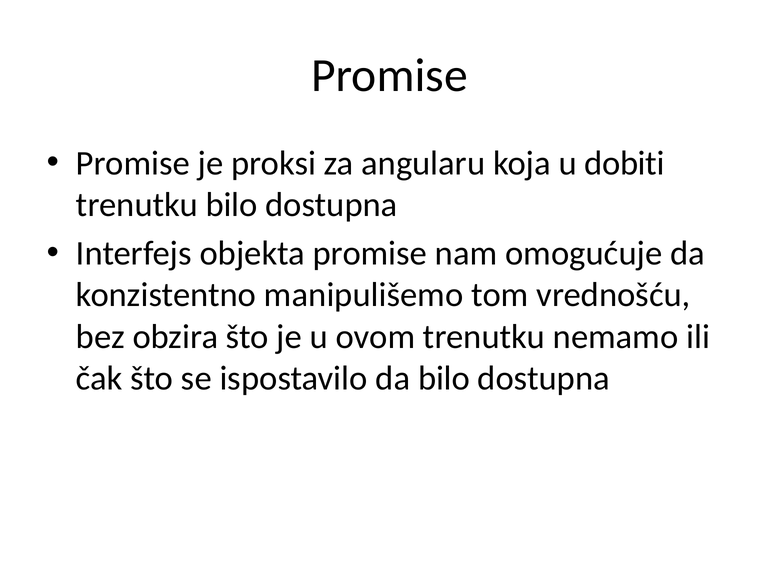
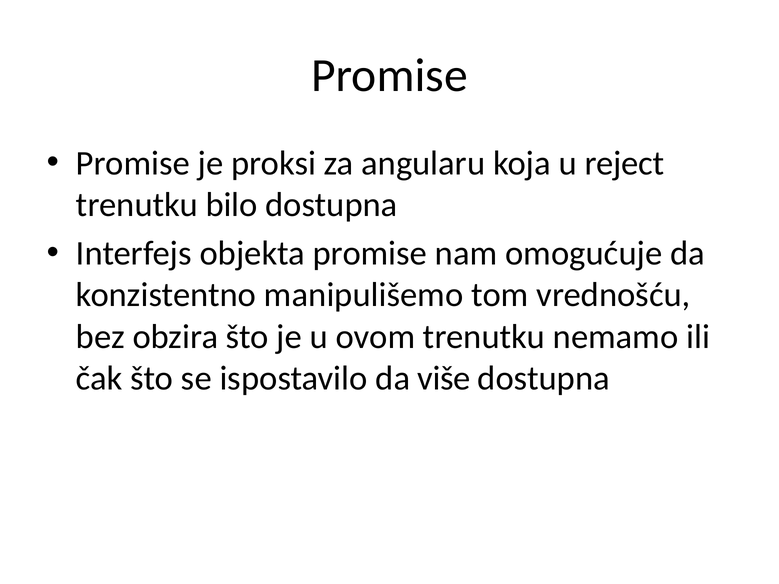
dobiti: dobiti -> reject (624, 163)
da bilo: bilo -> više (444, 378)
